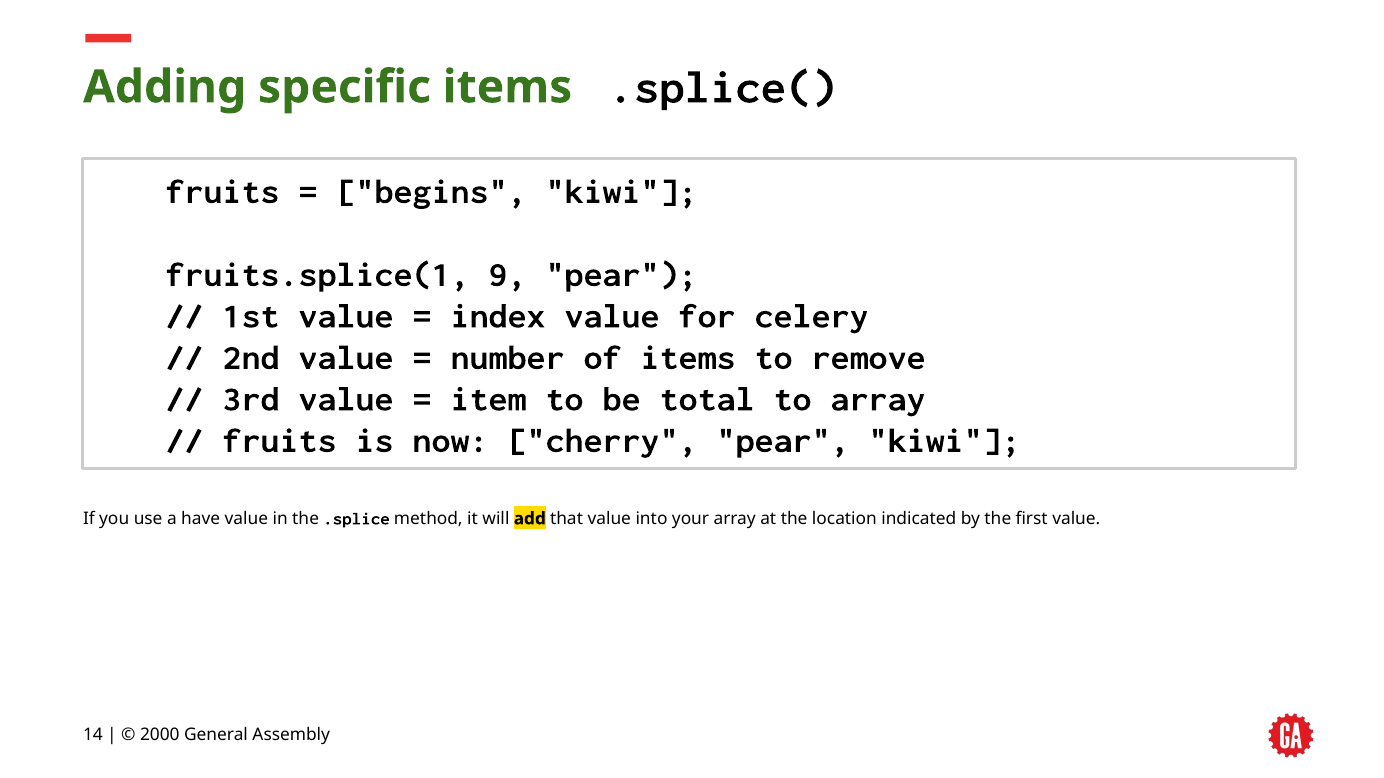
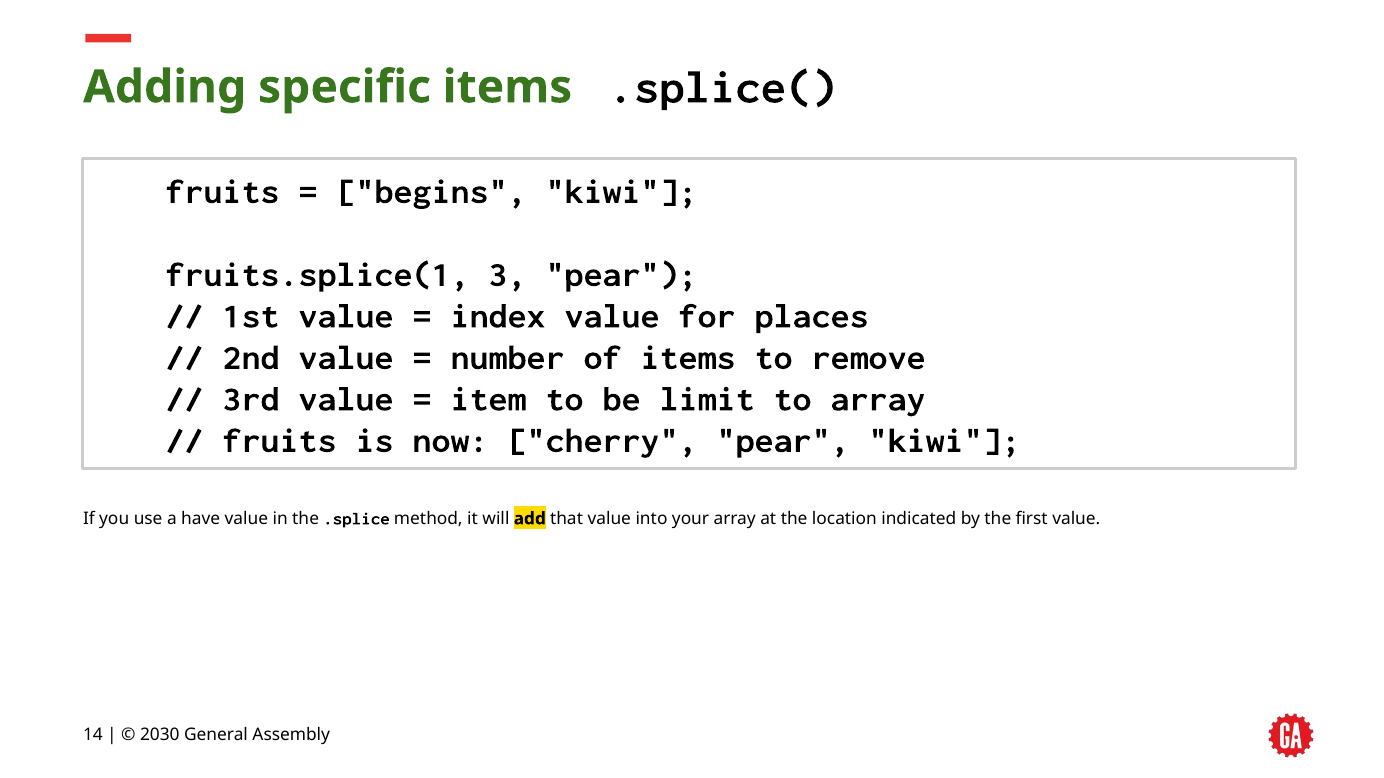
9: 9 -> 3 (507, 275)
celery: celery -> places (812, 316)
total: total -> limit (707, 399)
2000: 2000 -> 2030 (160, 735)
